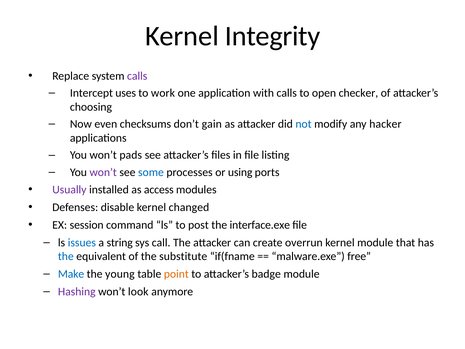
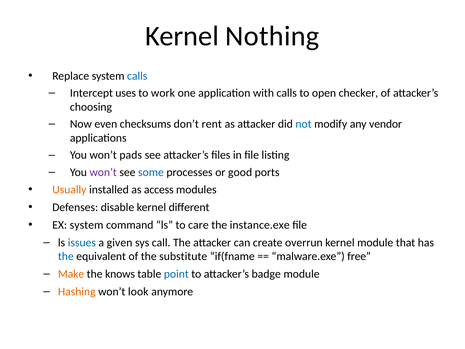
Integrity: Integrity -> Nothing (272, 36)
calls colour: purple -> blue (137, 76)
gain: gain -> rent (212, 124)
hacker: hacker -> vendor (386, 124)
using: using -> good (240, 172)
Usually colour: purple -> orange (69, 190)
changed: changed -> different (189, 207)
EX session: session -> system (87, 225)
post: post -> care (198, 225)
interface.exe: interface.exe -> instance.exe (260, 225)
string: string -> given (120, 242)
Make colour: blue -> orange (71, 274)
young: young -> knows (120, 274)
point colour: orange -> blue (176, 274)
Hashing colour: purple -> orange (77, 291)
